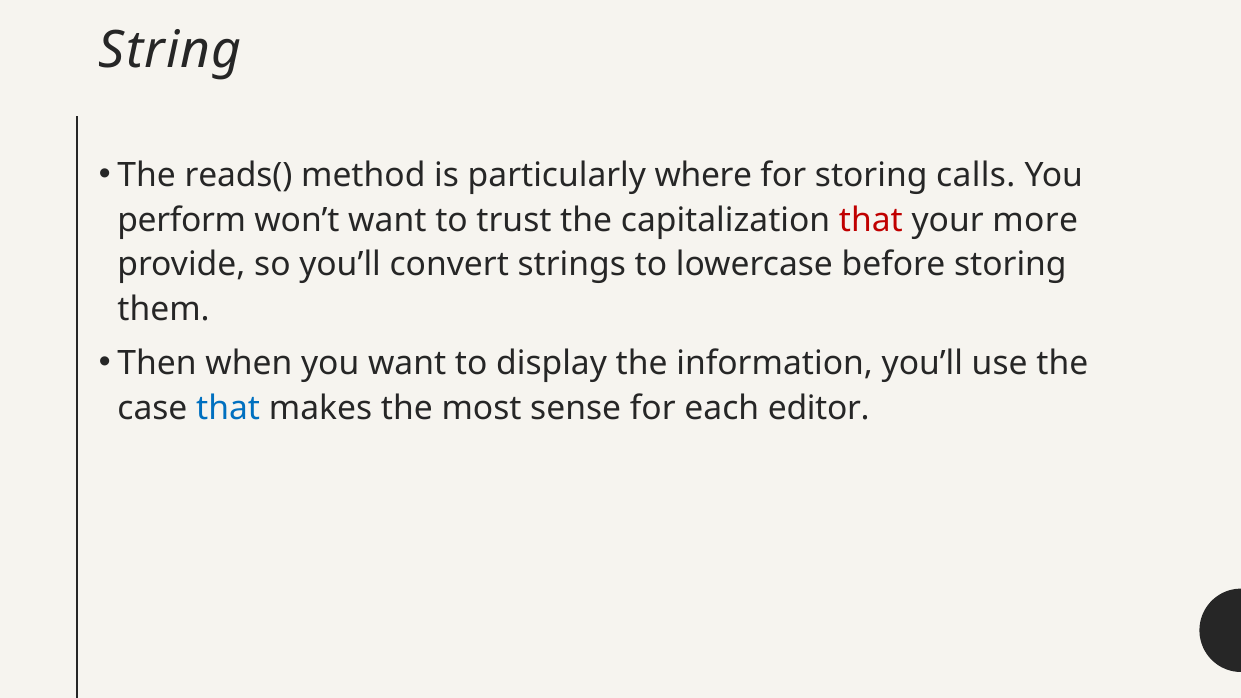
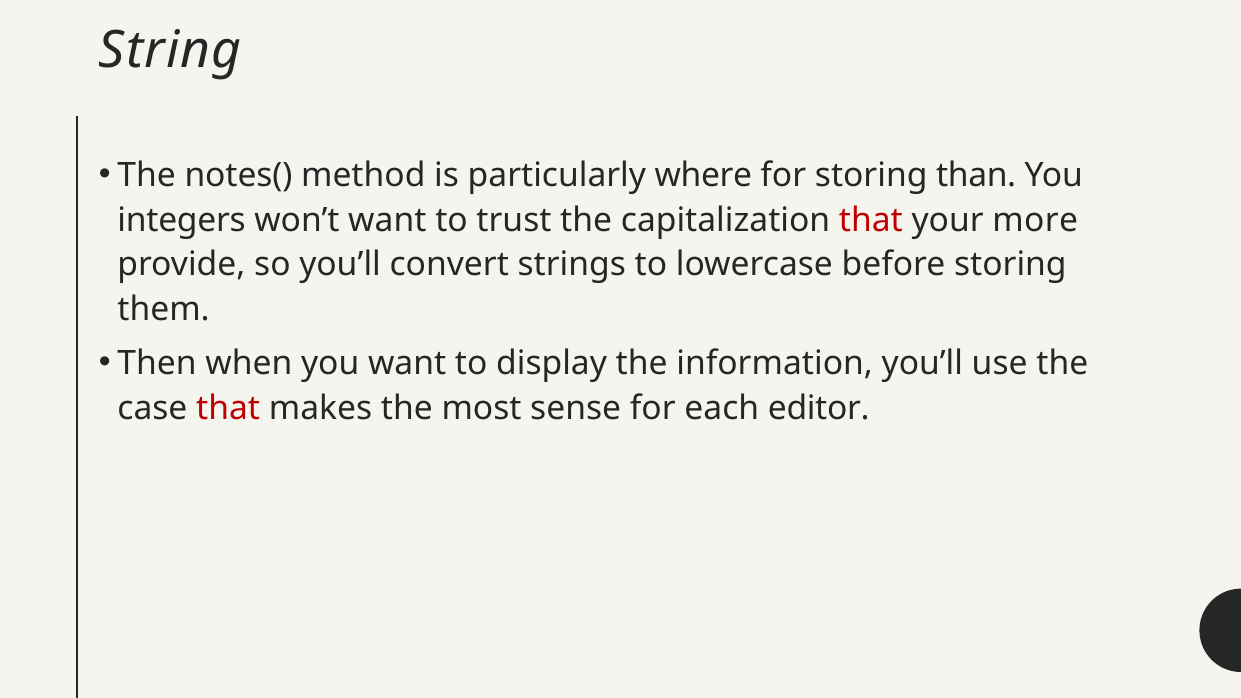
reads(: reads( -> notes( (239, 176)
calls: calls -> than (976, 176)
perform: perform -> integers (182, 220)
that colour: blue -> red (228, 408)
